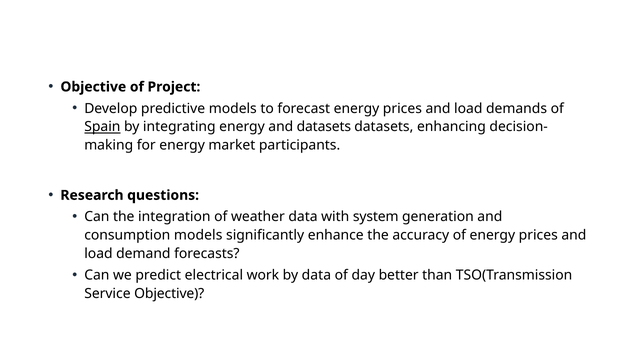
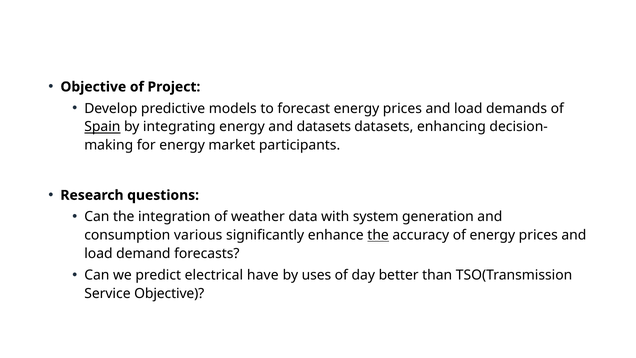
consumption models: models -> various (198, 235)
the underline: none -> present (378, 235)
work: work -> have (263, 275)
by data: data -> uses (316, 275)
